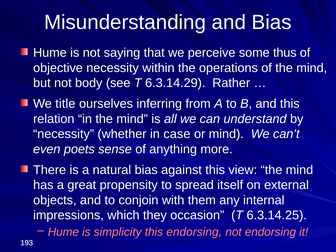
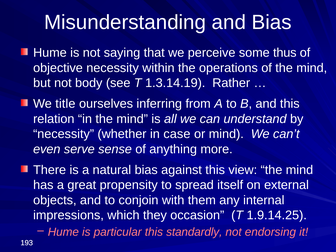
6.3.14.29: 6.3.14.29 -> 1.3.14.19 (175, 83)
poets: poets -> serve (79, 149)
6.3.14.25: 6.3.14.25 -> 1.9.14.25 (277, 215)
simplicity: simplicity -> particular (118, 232)
this endorsing: endorsing -> standardly (194, 232)
